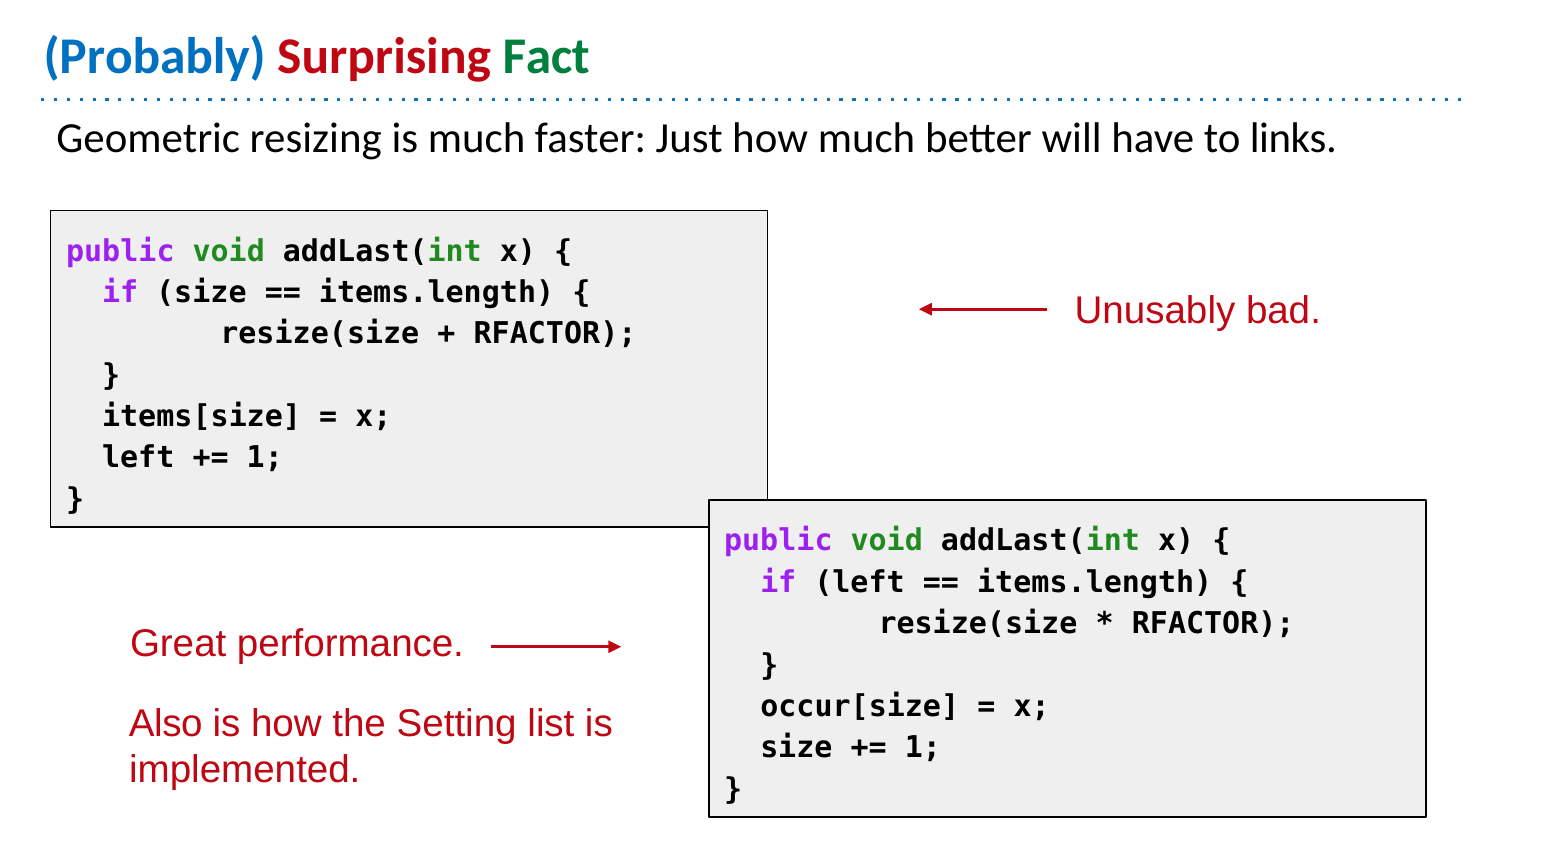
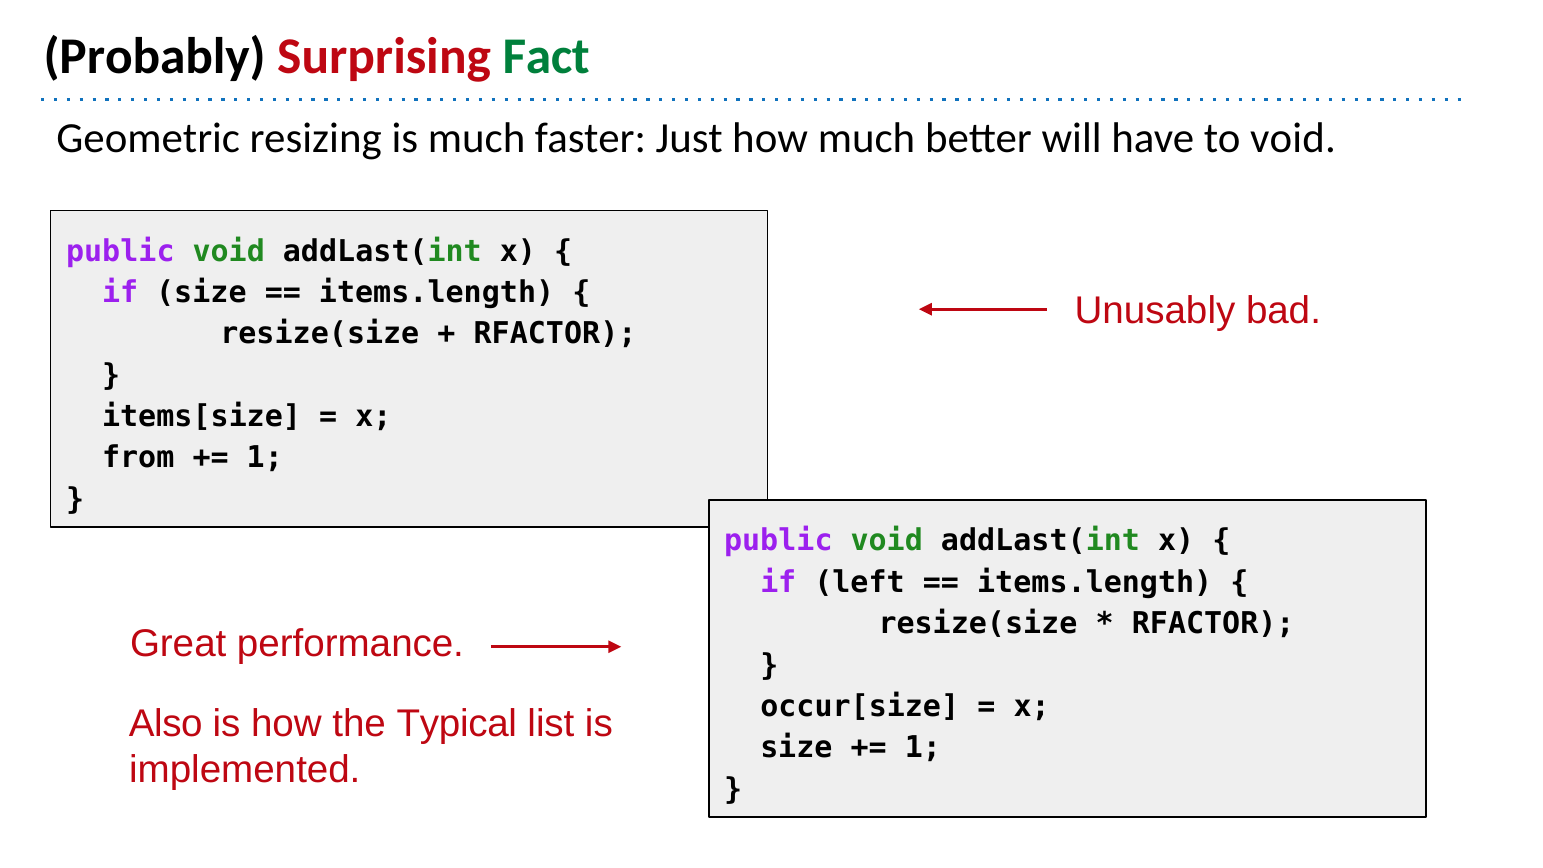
Probably colour: blue -> black (155, 56)
to links: links -> void (1293, 138)
left: left -> from (138, 458)
Setting: Setting -> Typical (457, 723)
